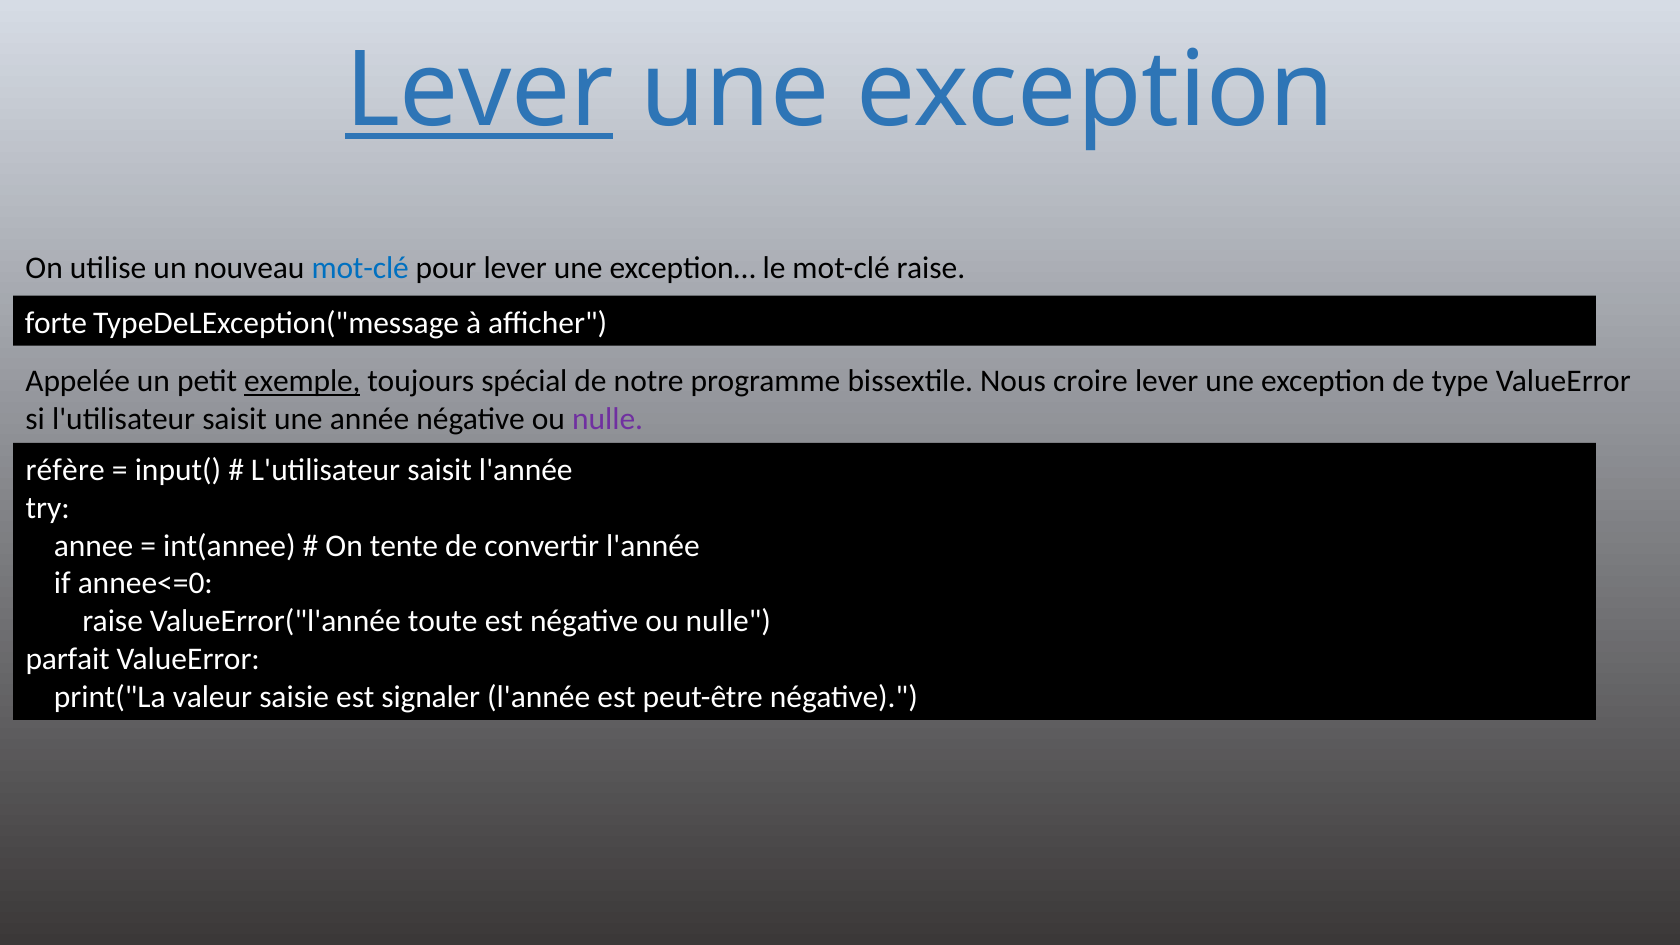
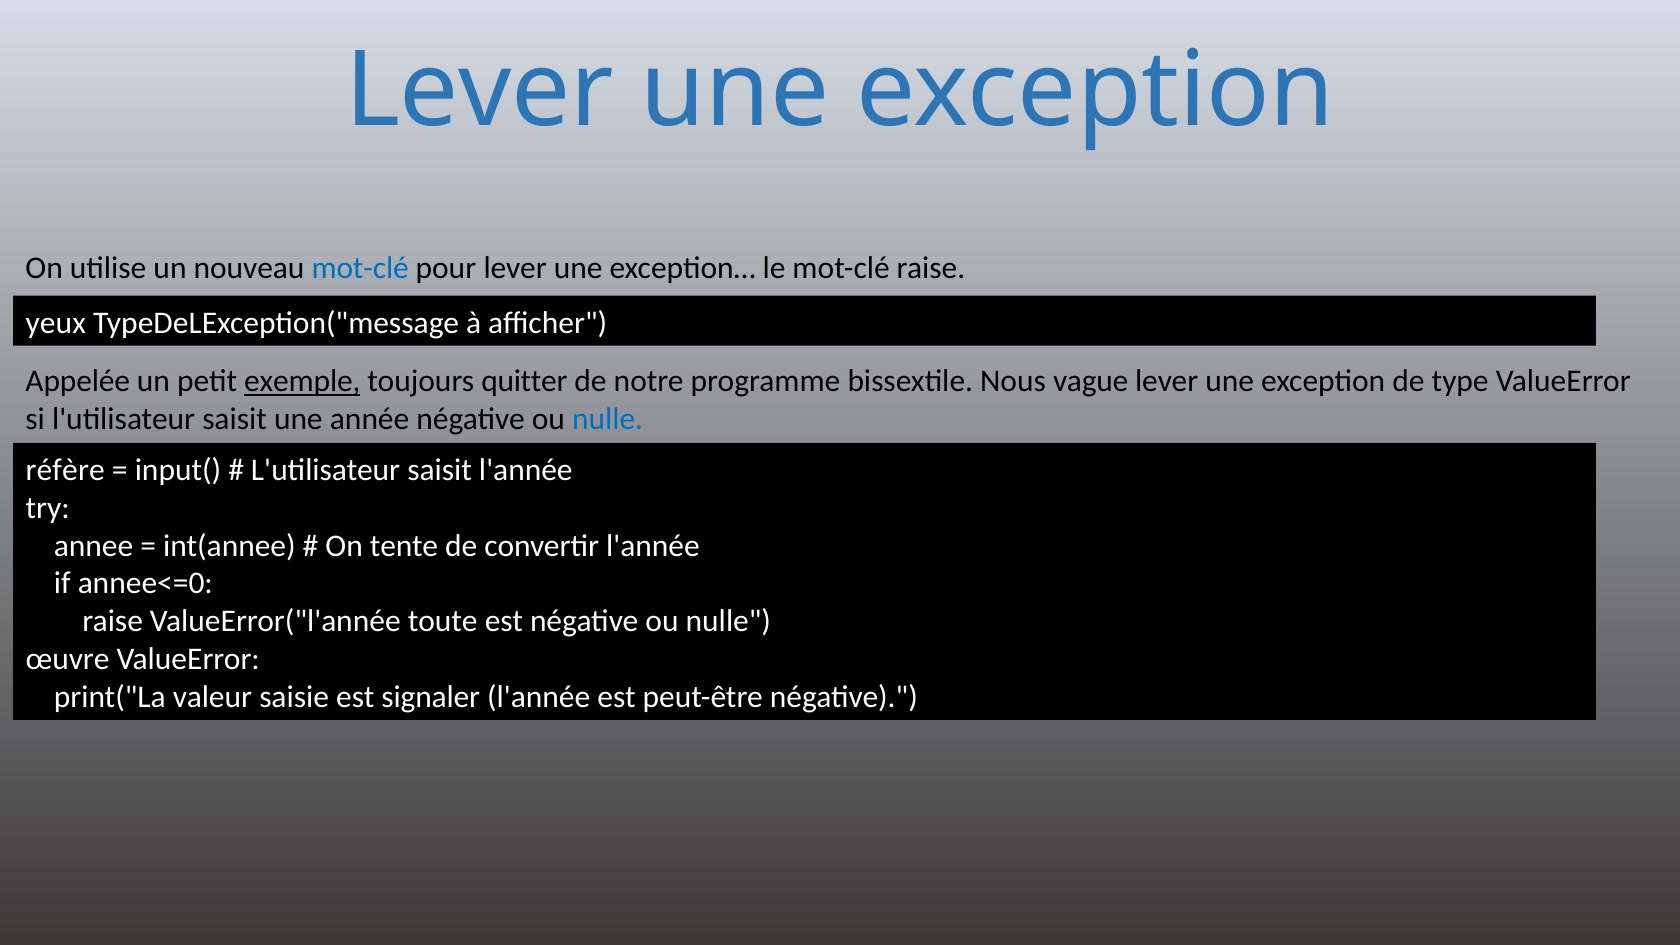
Lever underline: present -> none (479, 91)
forte: forte -> yeux (56, 323)
spécial: spécial -> quitter (524, 381)
croire: croire -> vague (1091, 381)
nulle colour: purple -> blue (608, 419)
parfait: parfait -> œuvre (68, 659)
